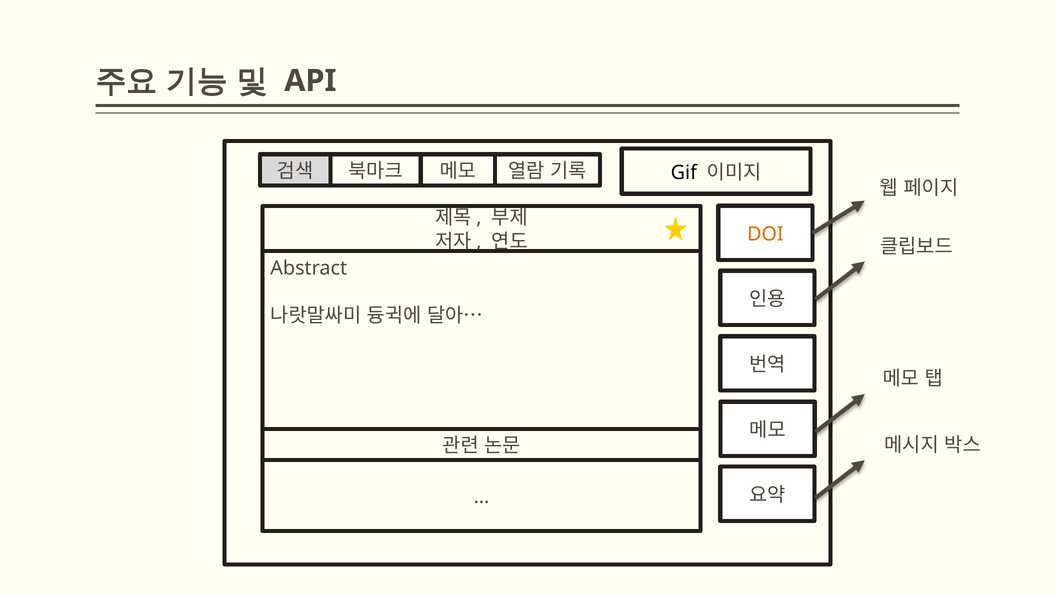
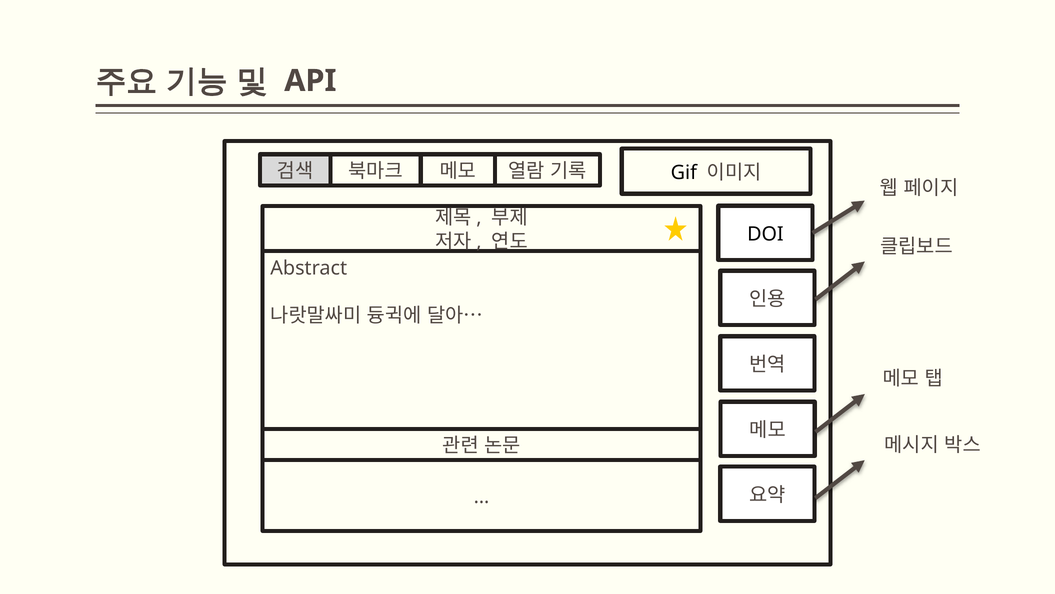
DOI colour: orange -> black (765, 234)
